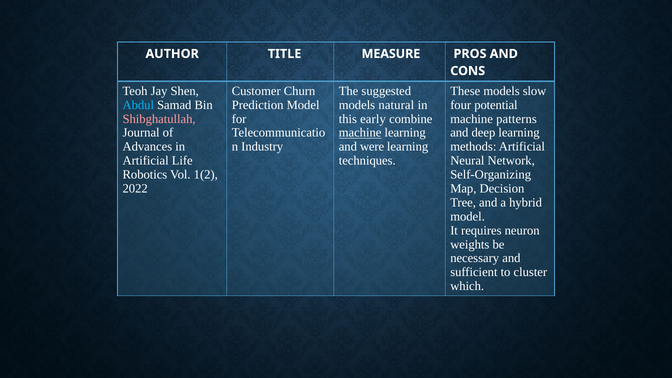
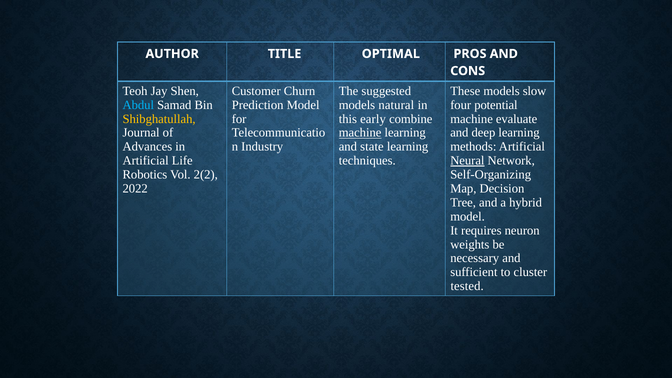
MEASURE: MEASURE -> OPTIMAL (391, 54)
Shibghatullah colour: pink -> yellow (159, 119)
patterns: patterns -> evaluate (517, 119)
were: were -> state (372, 147)
Neural underline: none -> present (467, 161)
1(2: 1(2 -> 2(2 (206, 175)
which: which -> tested (467, 286)
